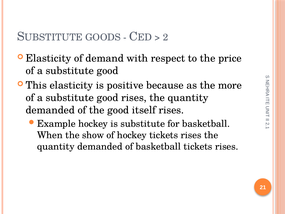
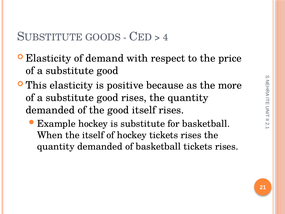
2: 2 -> 4 (166, 37)
the show: show -> itself (93, 135)
